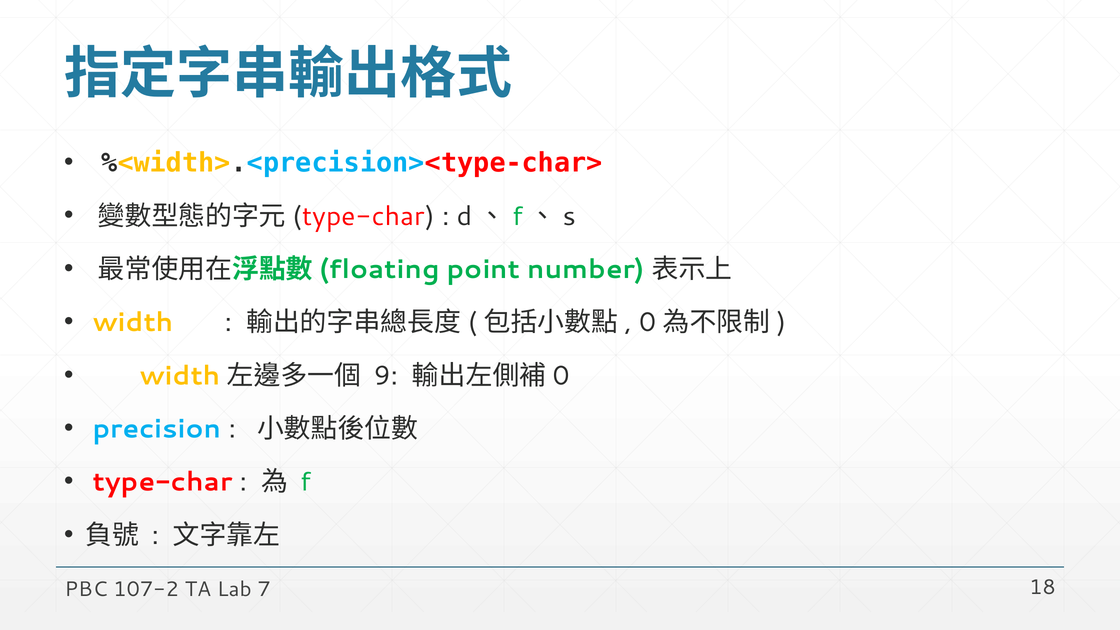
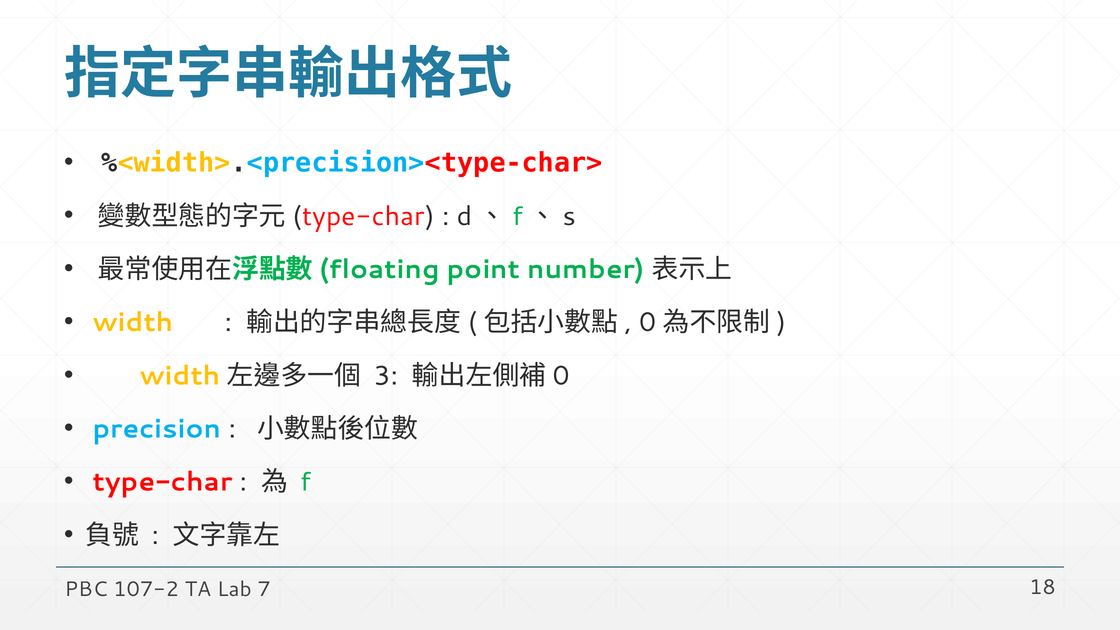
9: 9 -> 3 (386, 376)
